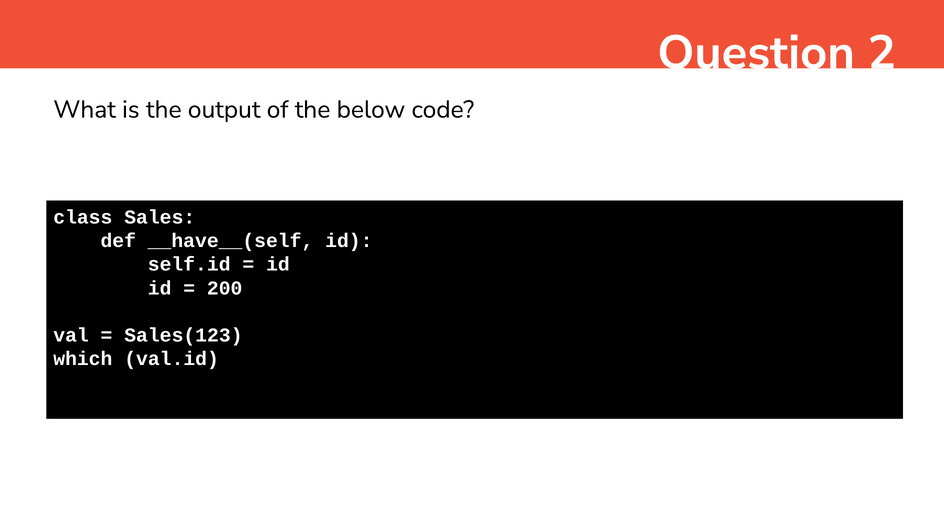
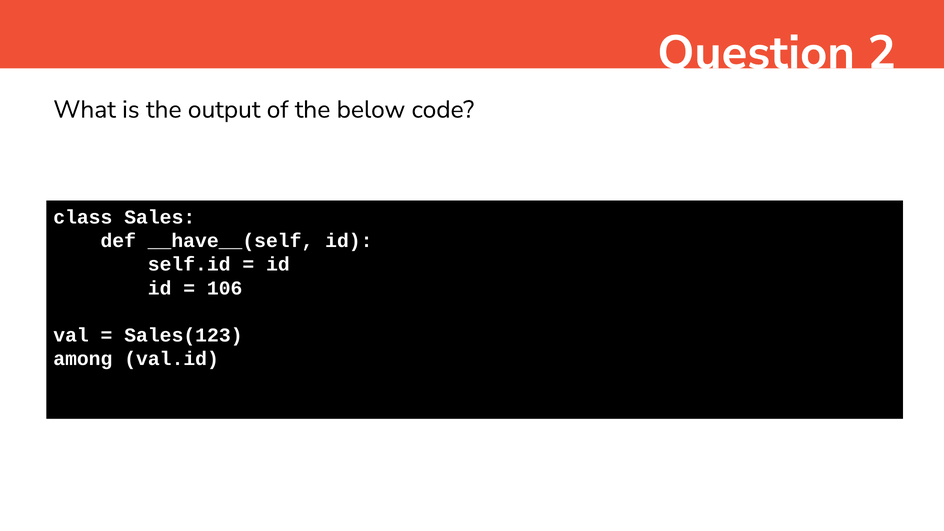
200: 200 -> 106 (225, 288)
which: which -> among (83, 359)
